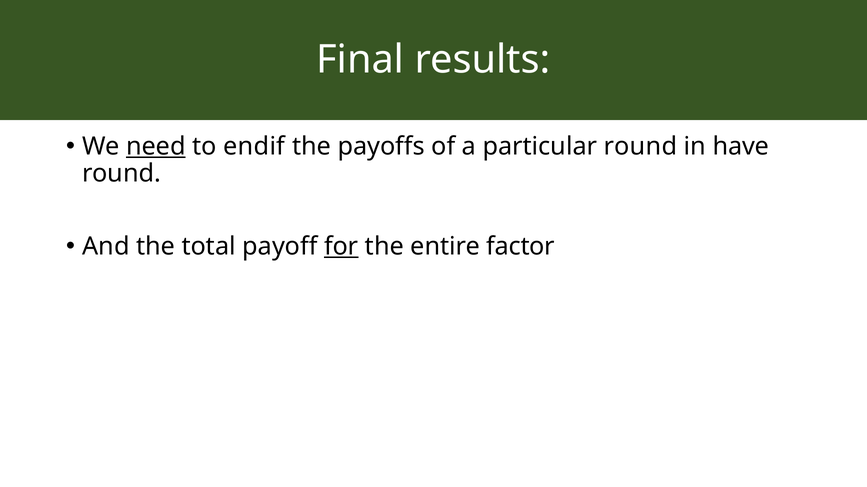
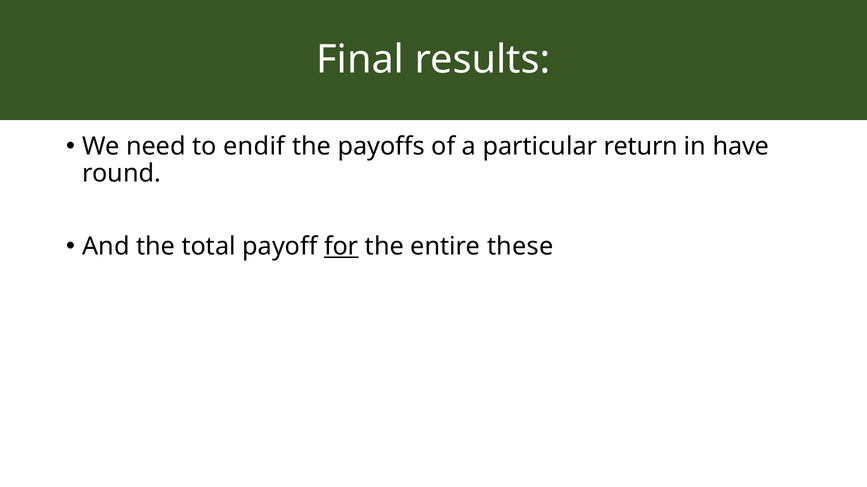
need underline: present -> none (156, 147)
particular round: round -> return (641, 147)
factor: factor -> these (520, 247)
